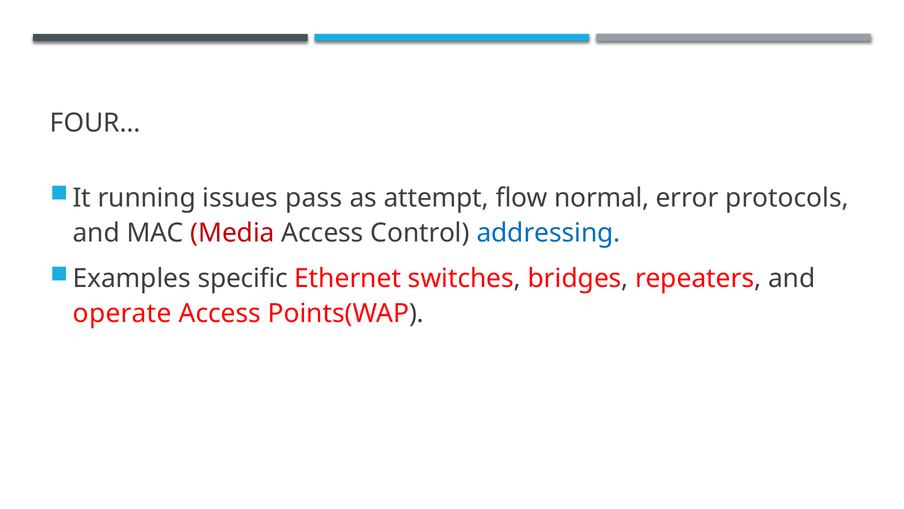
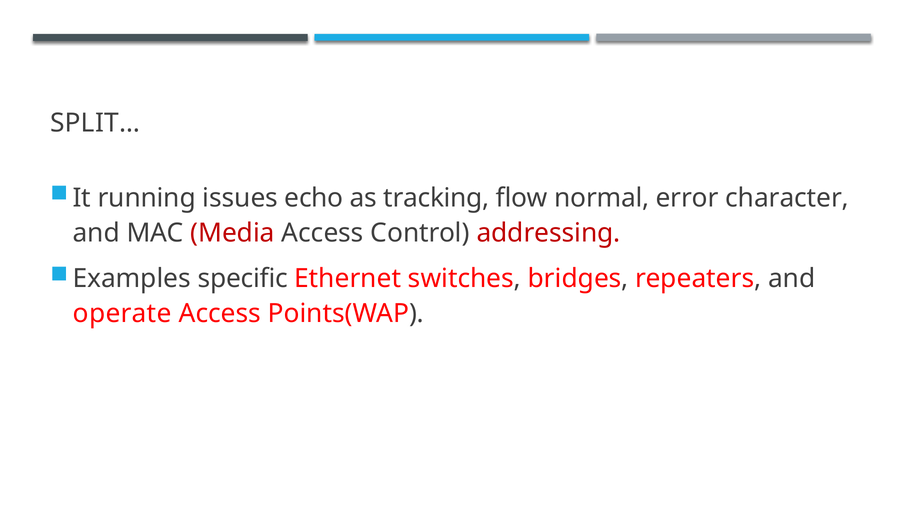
FOUR…: FOUR… -> SPLIT… (95, 123)
pass: pass -> echo (314, 198)
attempt: attempt -> tracking (436, 198)
protocols: protocols -> character (787, 198)
addressing colour: blue -> red (548, 233)
